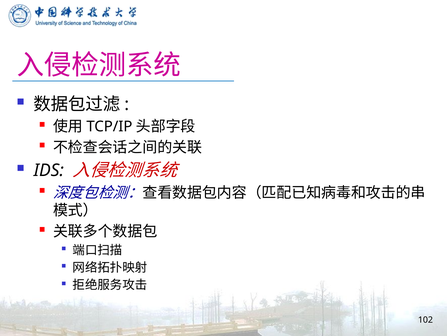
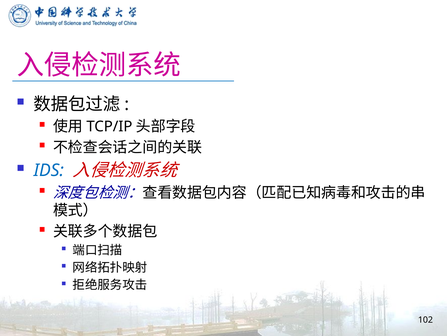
IDS colour: black -> blue (49, 170)
